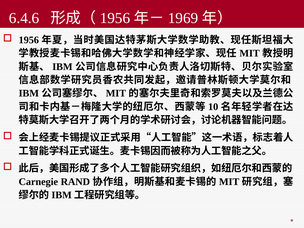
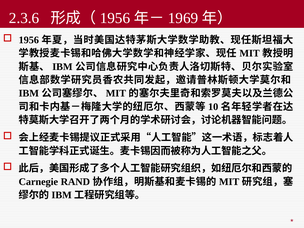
6.4.6: 6.4.6 -> 2.3.6 (24, 18)
